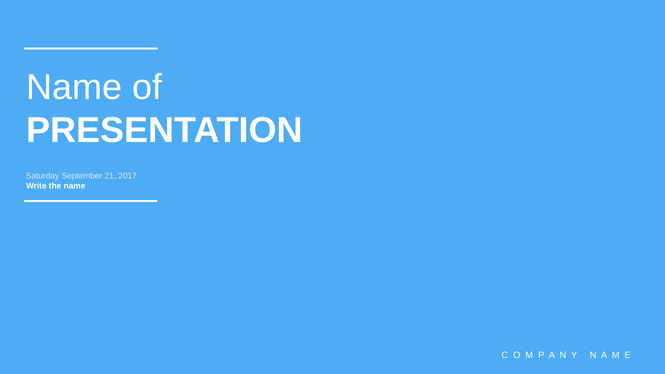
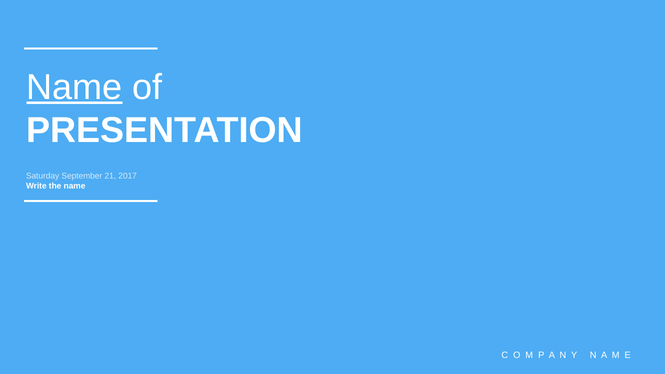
Name underline: none -> present (74, 87)
